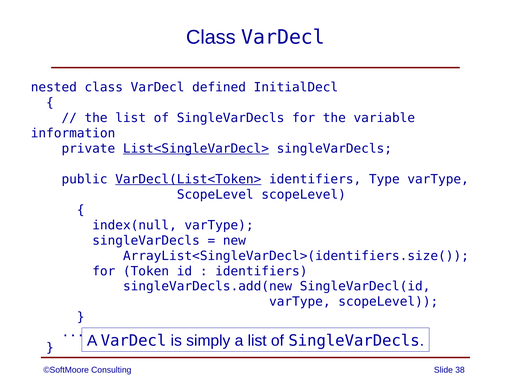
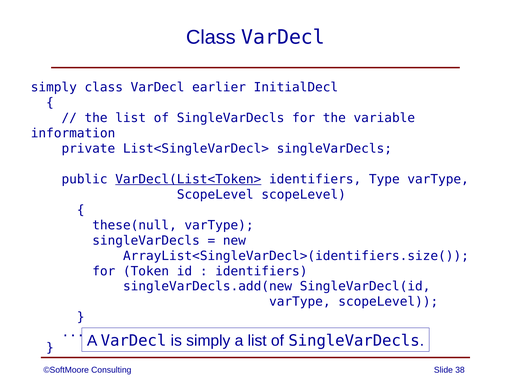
nested: nested -> simply (54, 87)
defined: defined -> earlier (219, 87)
List<SingleVarDecl> underline: present -> none (196, 149)
index(null: index(null -> these(null (135, 225)
